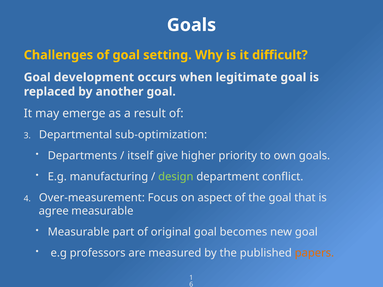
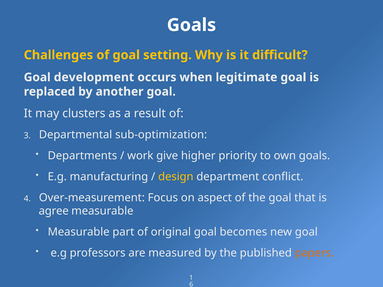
emerge: emerge -> clusters (84, 114)
itself: itself -> work (140, 156)
design colour: light green -> yellow (176, 177)
